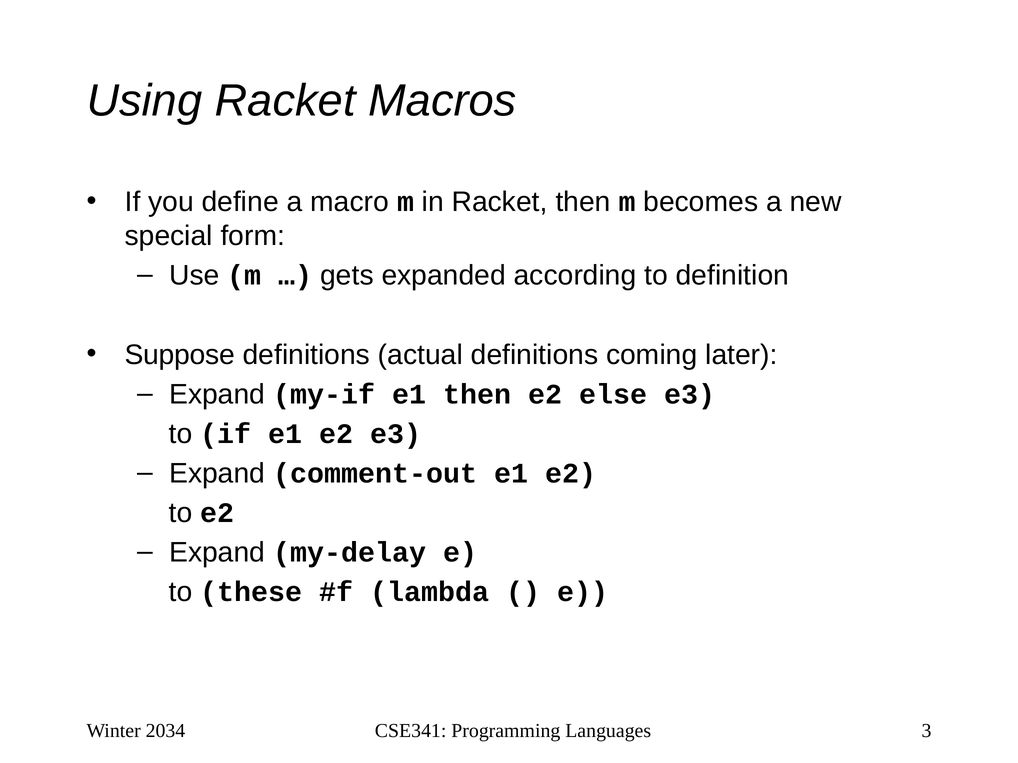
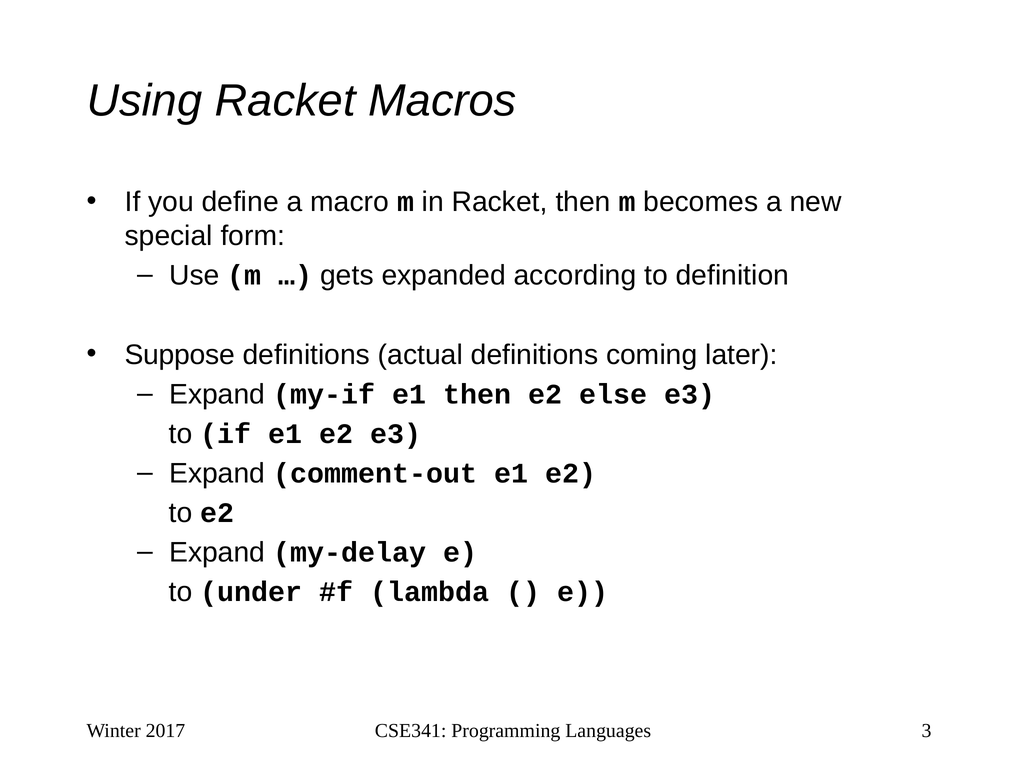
these: these -> under (251, 593)
2034: 2034 -> 2017 (165, 731)
